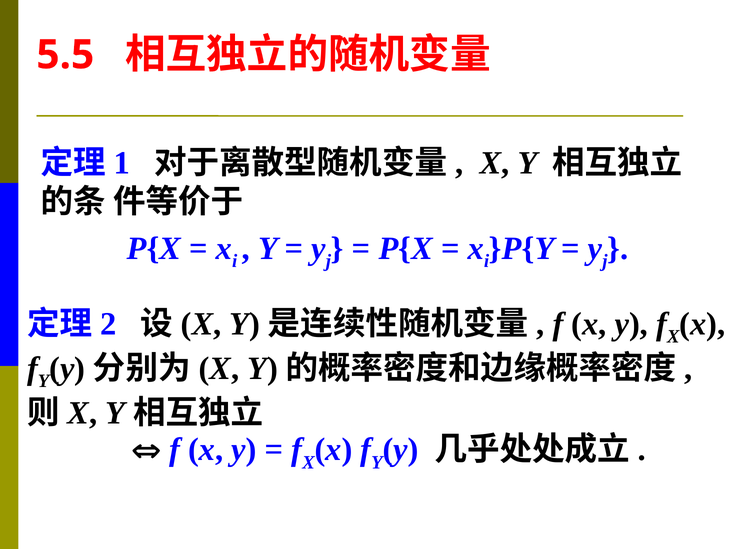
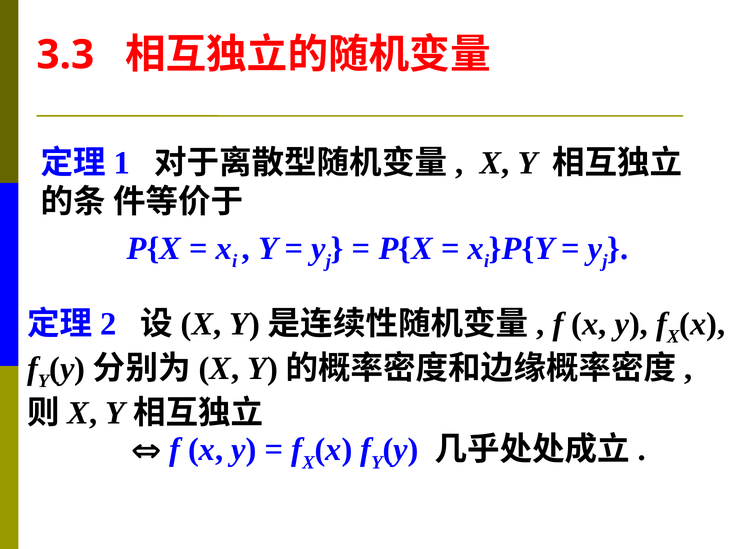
5.5: 5.5 -> 3.3 (65, 55)
